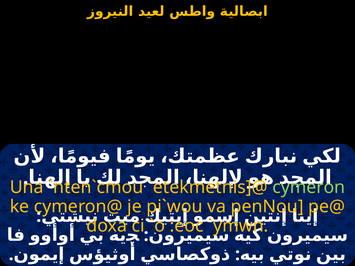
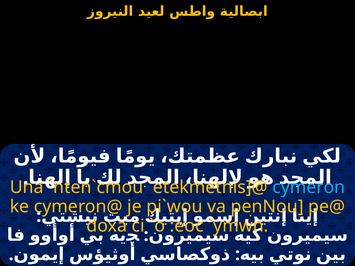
cymeron colour: light green -> light blue (309, 188)
